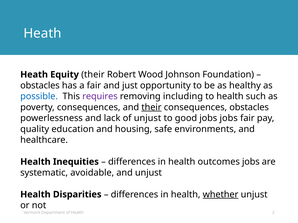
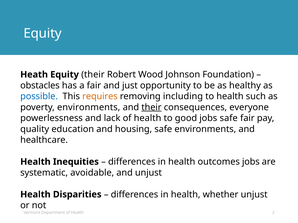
Heath: Heath -> Equity (43, 33)
requires colour: purple -> orange (100, 97)
poverty consequences: consequences -> environments (89, 107)
consequences obstacles: obstacles -> everyone (249, 107)
lack of unjust: unjust -> health (148, 118)
jobs jobs: jobs -> safe (229, 118)
whether underline: present -> none (221, 195)
